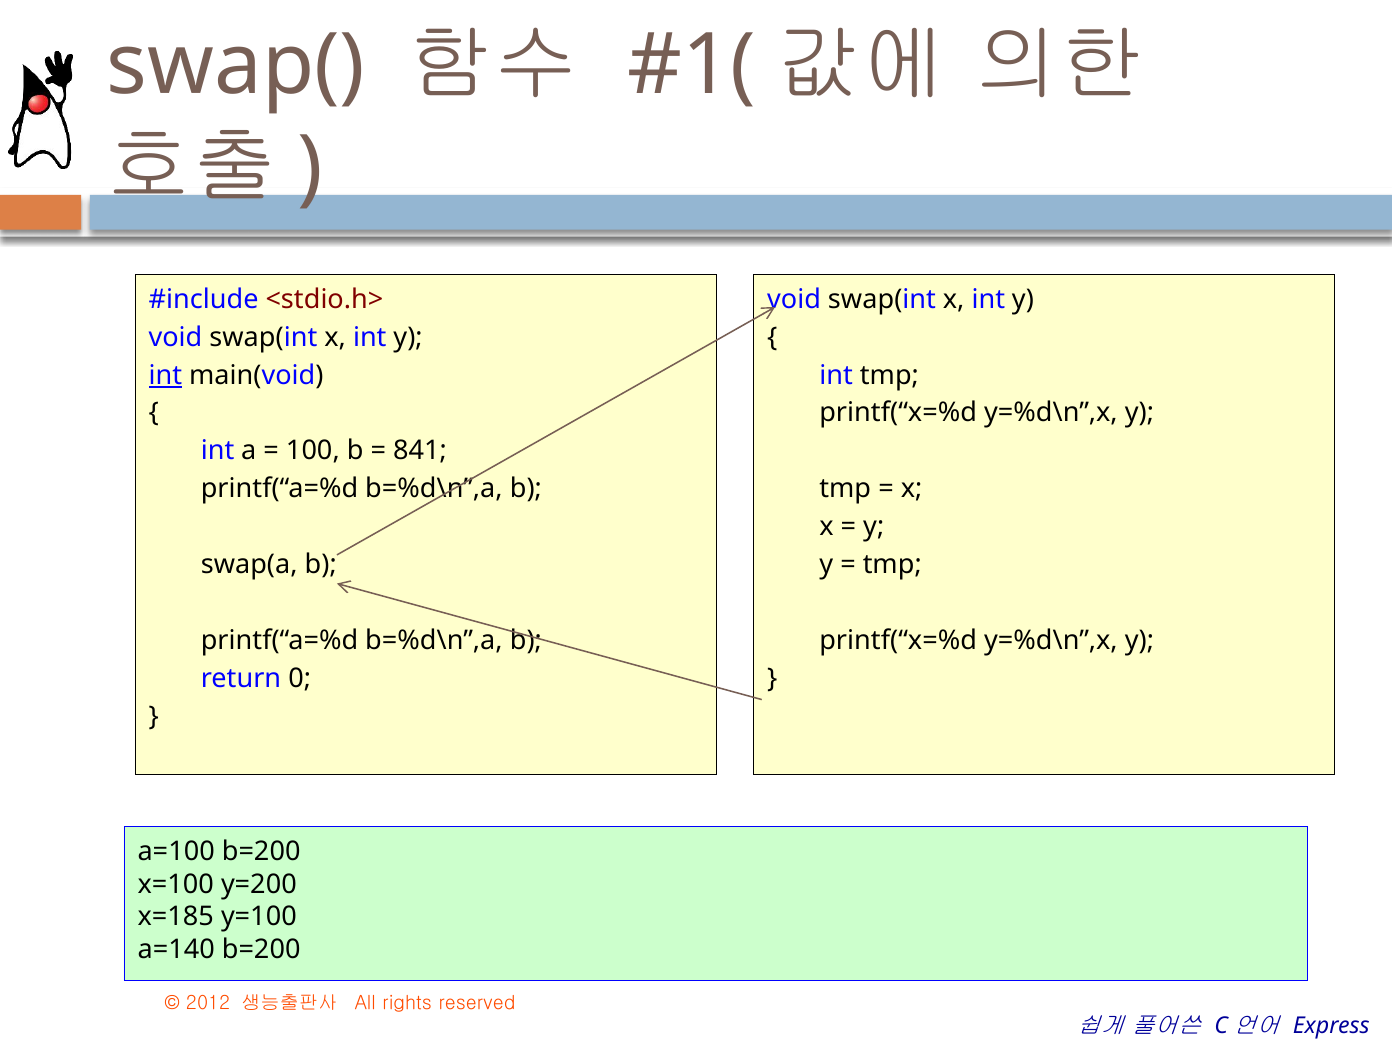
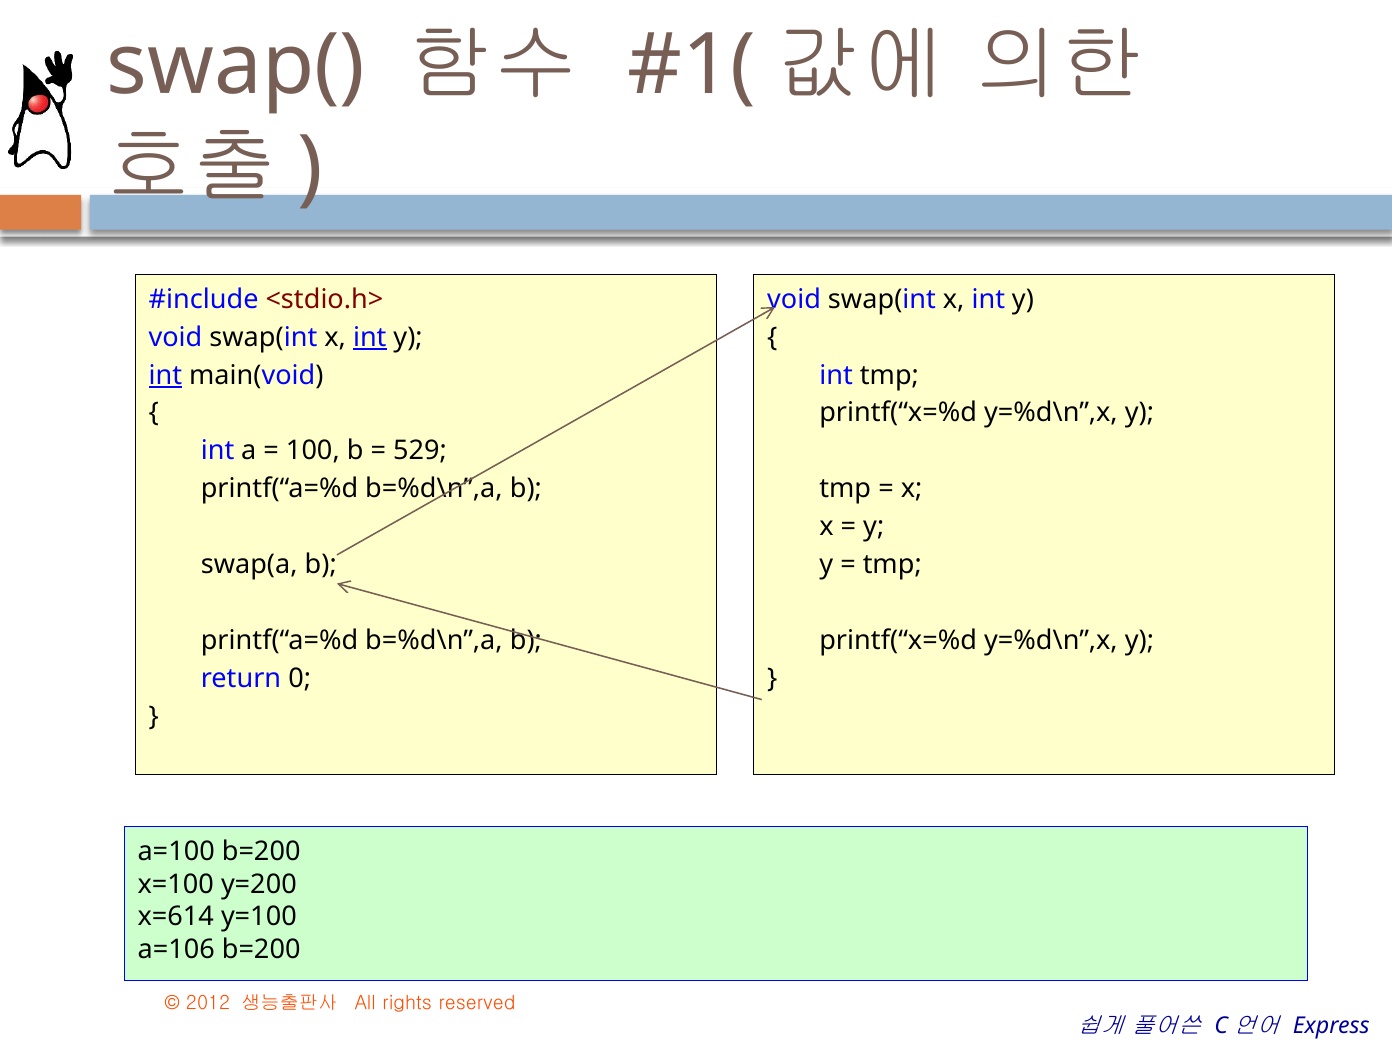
int underline: none -> present (370, 337)
841: 841 -> 529 (420, 451)
x=185: x=185 -> x=614 (176, 917)
a=140: a=140 -> a=106 (176, 949)
